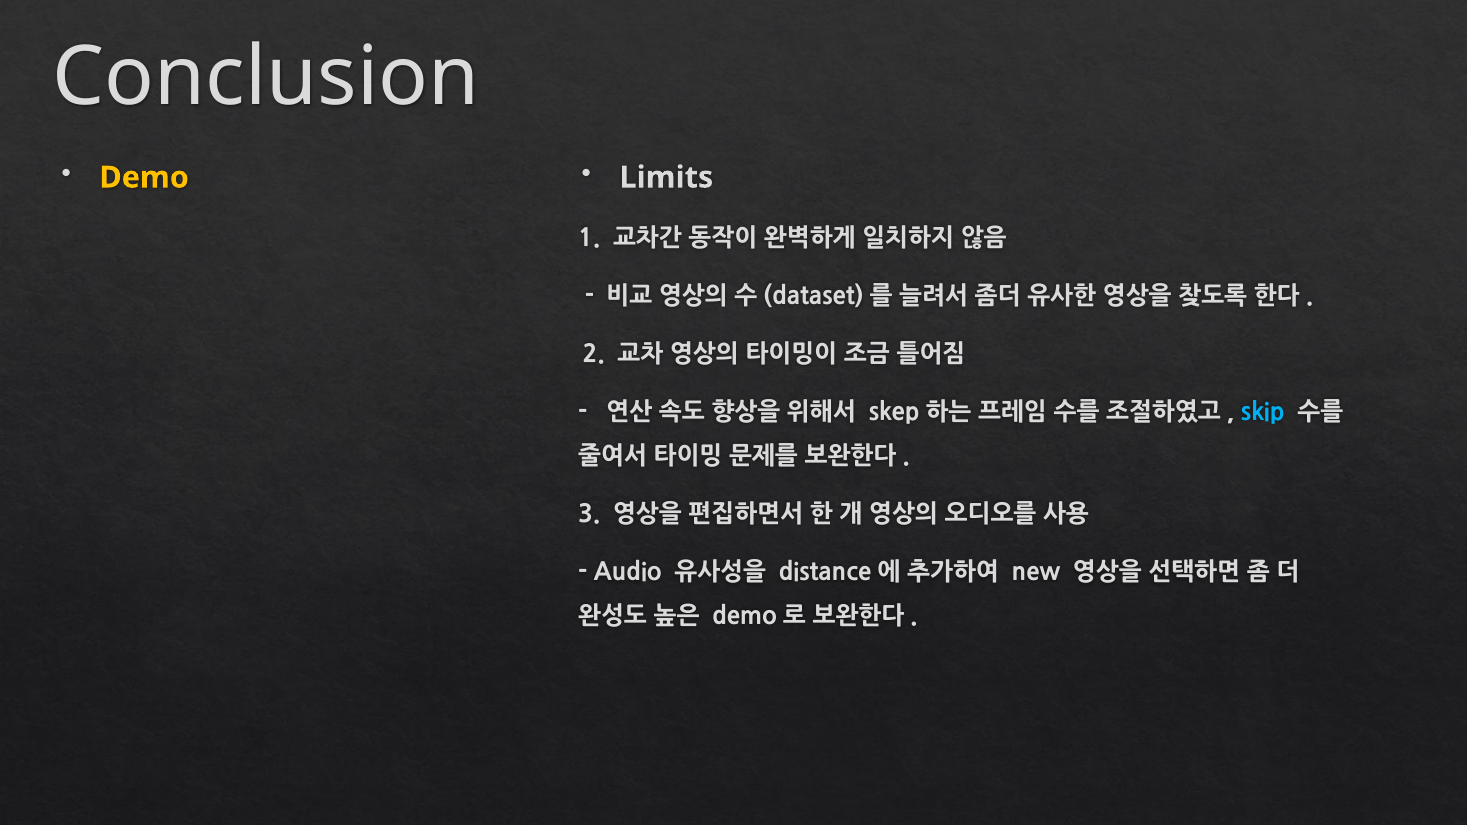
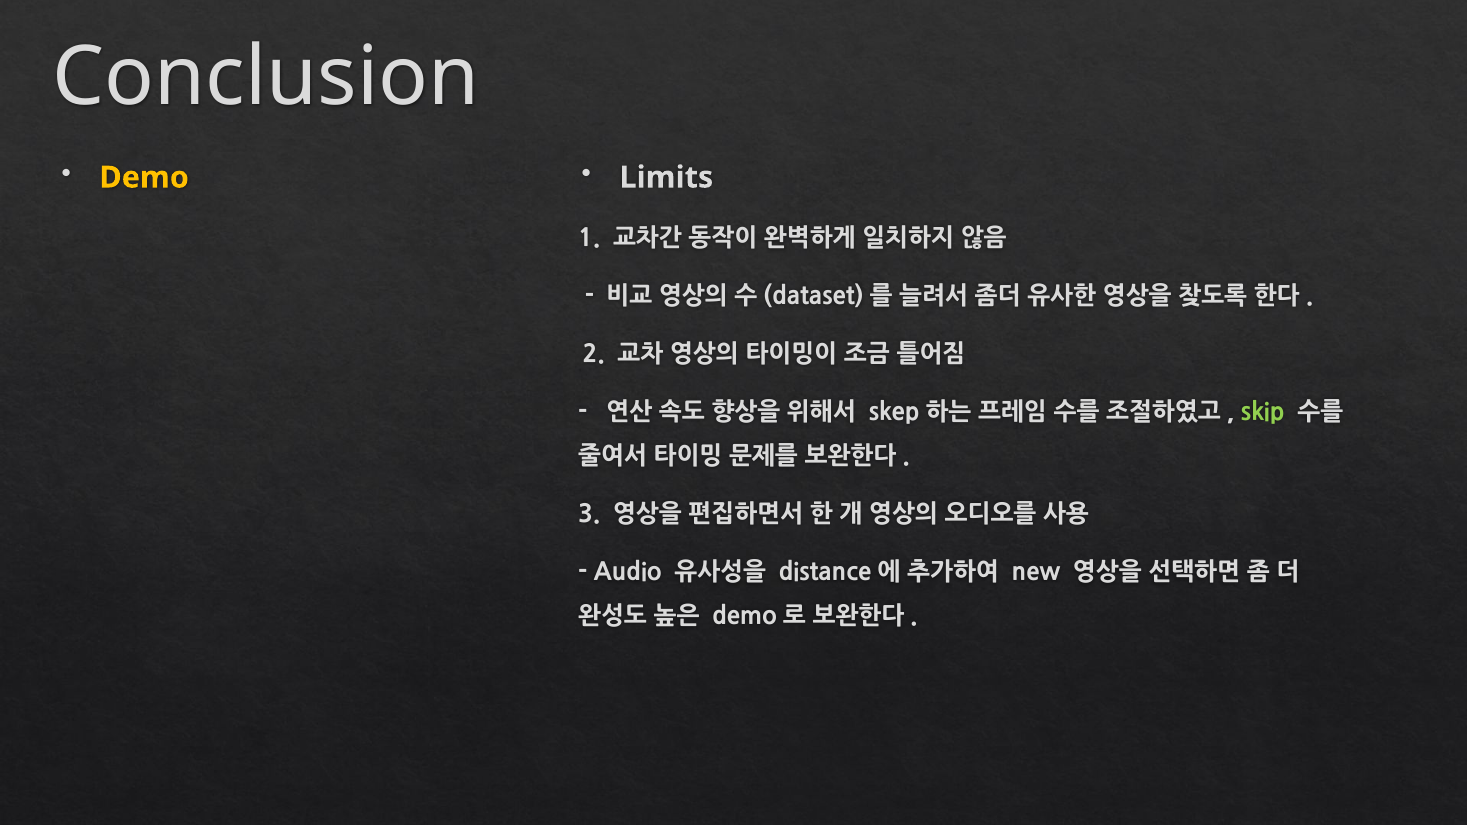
skip colour: light blue -> light green (1263, 413)
